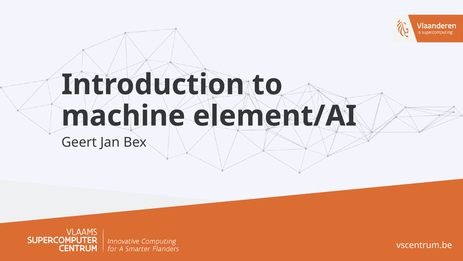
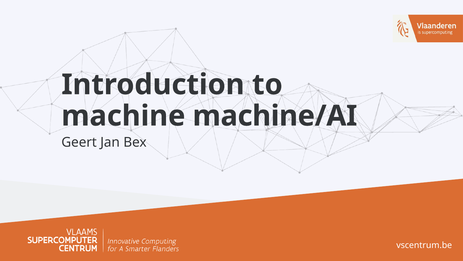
element/AI: element/AI -> machine/AI (275, 116)
